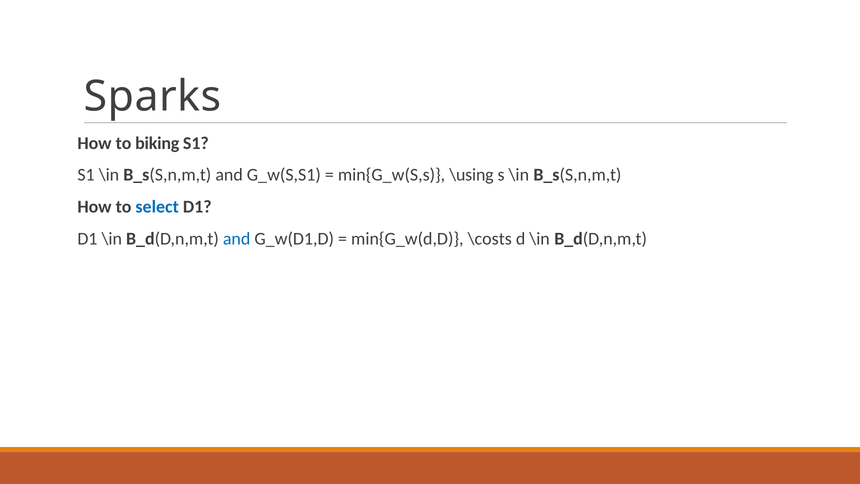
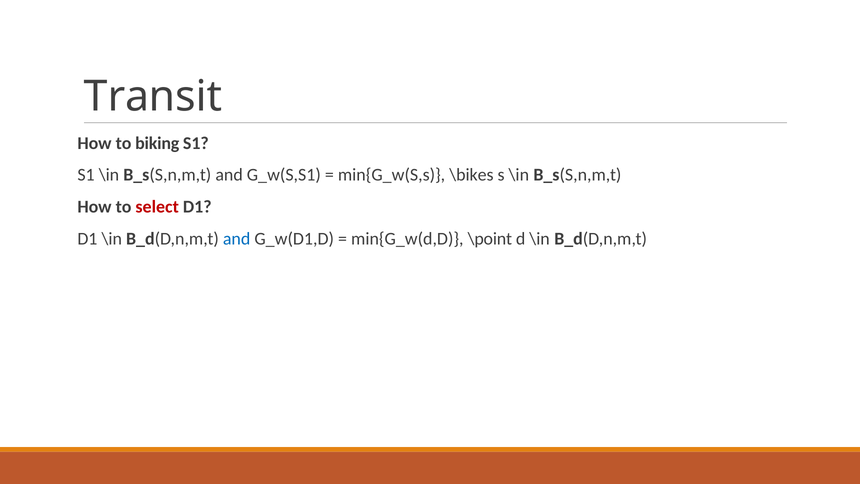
Sparks: Sparks -> Transit (153, 96)
\using: \using -> \bikes (471, 175)
select colour: blue -> red (157, 207)
\costs: \costs -> \point (490, 239)
